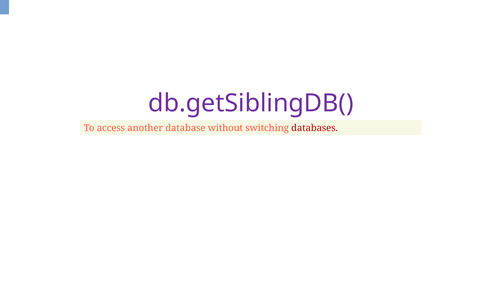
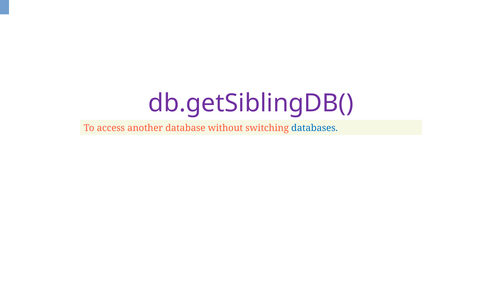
databases colour: red -> blue (315, 128)
